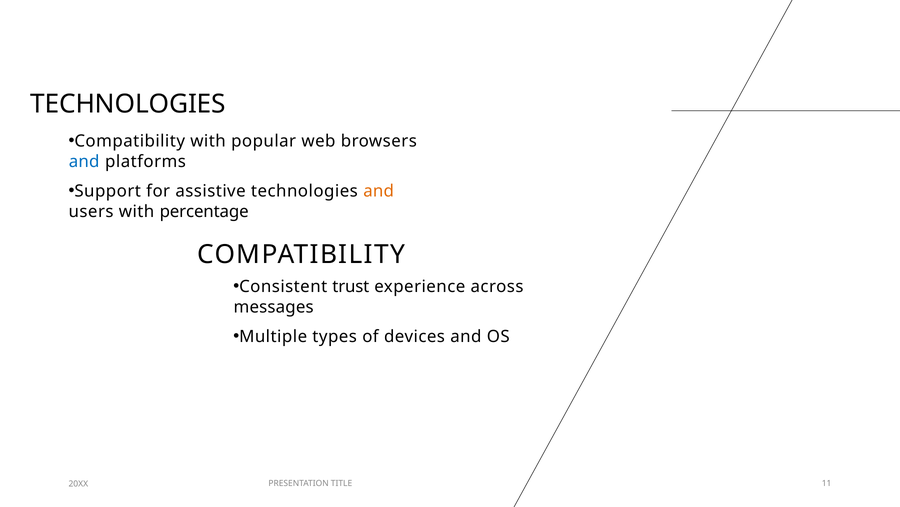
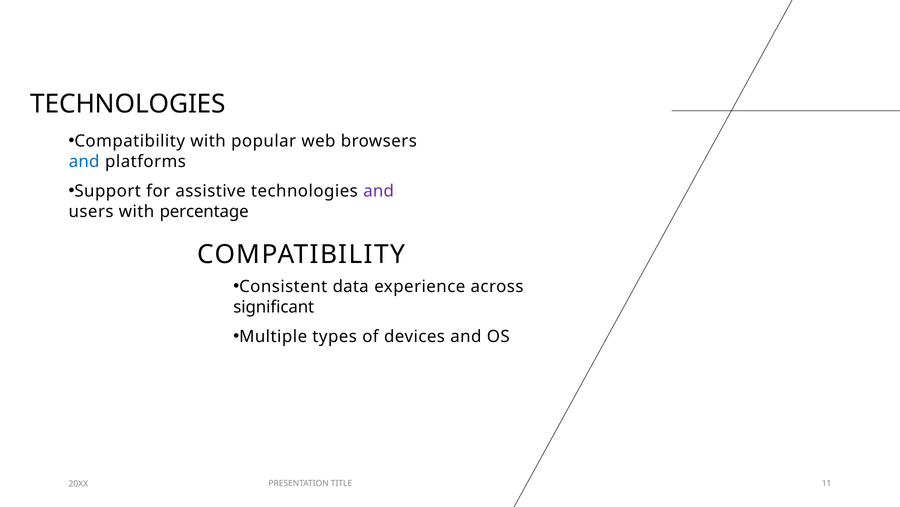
and colour: orange -> purple (379, 191)
trust: trust -> data (351, 286)
messages: messages -> significant (274, 307)
